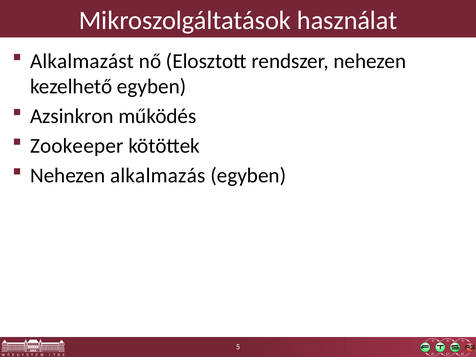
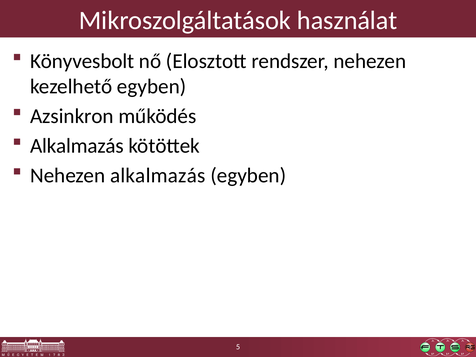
Alkalmazást: Alkalmazást -> Könyvesbolt (82, 61)
Zookeeper: Zookeeper -> Alkalmazás (77, 146)
